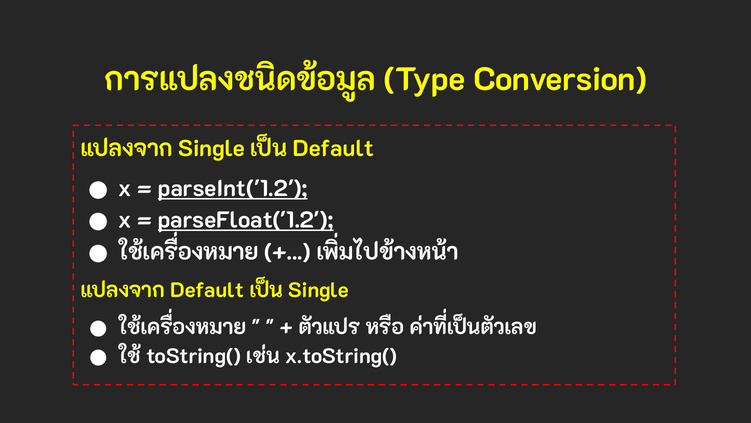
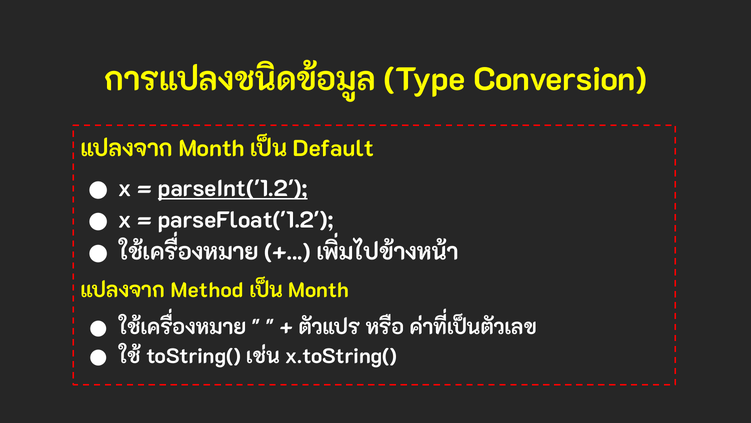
Single: Single -> Month (212, 149)
parseFloat('1.2 underline: present -> none (246, 220)
Default: Default -> Method (207, 290)
Single: Single -> Month (319, 290)
